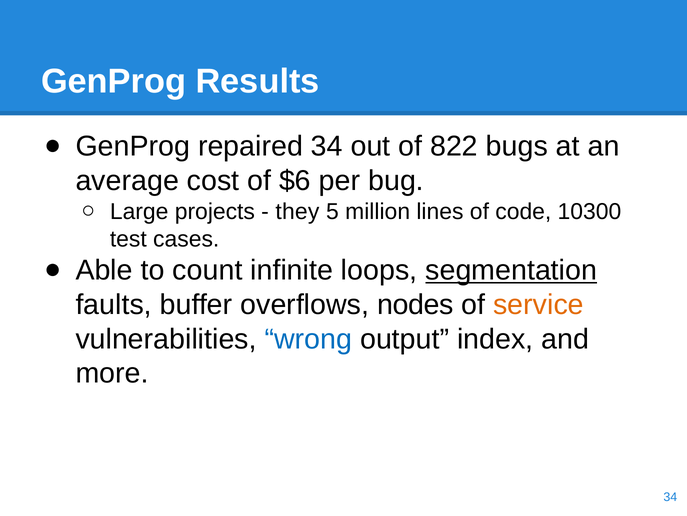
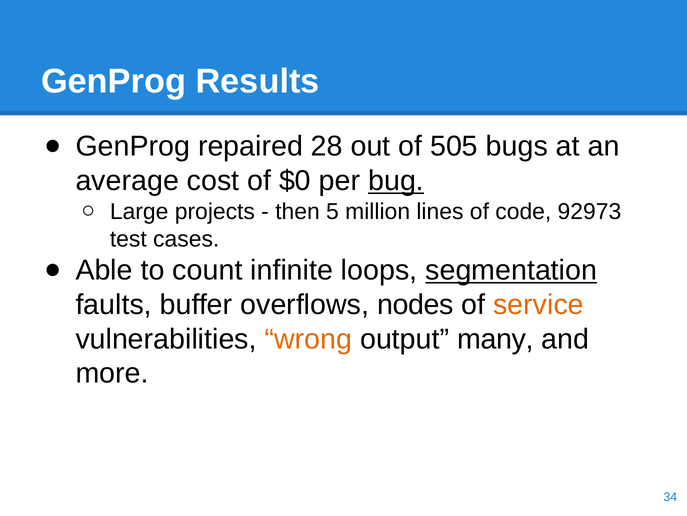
repaired 34: 34 -> 28 (327, 146)
822: 822 -> 505 (454, 146)
$6: $6 -> $0 (295, 181)
bug underline: none -> present (396, 181)
they: they -> then (298, 211)
10300: 10300 -> 92973 (589, 211)
wrong colour: blue -> orange (308, 339)
index: index -> many (495, 339)
